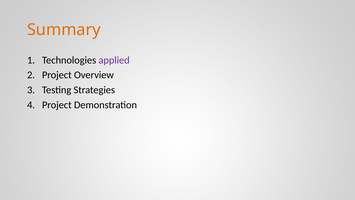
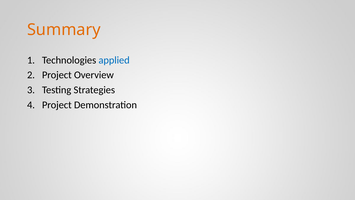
applied colour: purple -> blue (114, 60)
